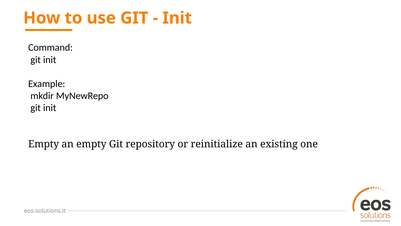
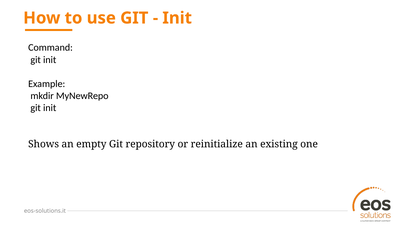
Empty: Empty -> Shows (44, 144)
